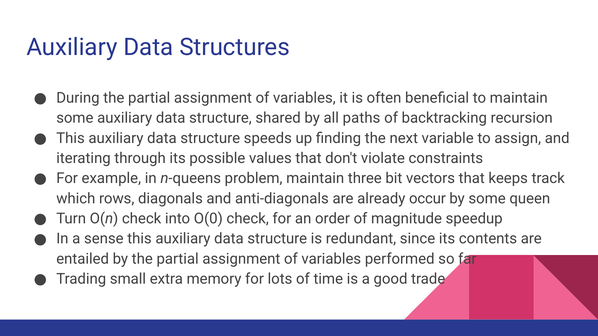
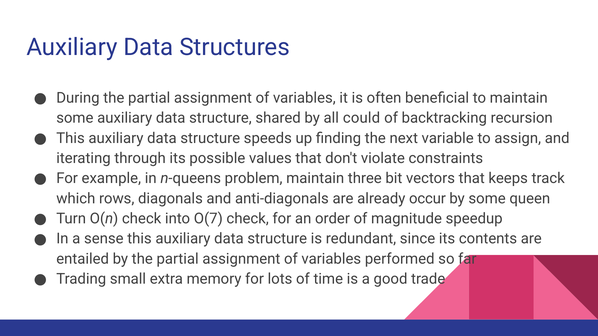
paths: paths -> could (361, 118)
O(0: O(0 -> O(7 (208, 219)
